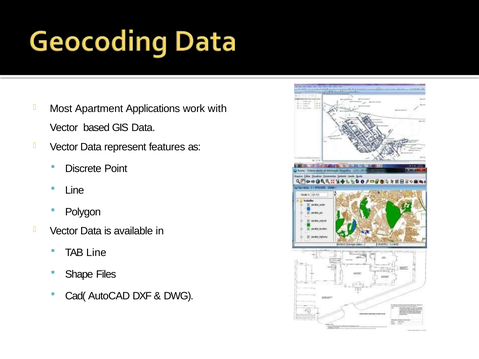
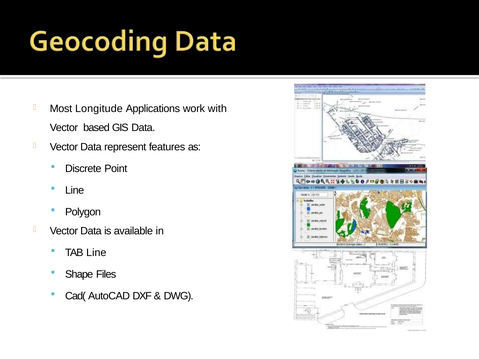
Apartment: Apartment -> Longitude (99, 109)
